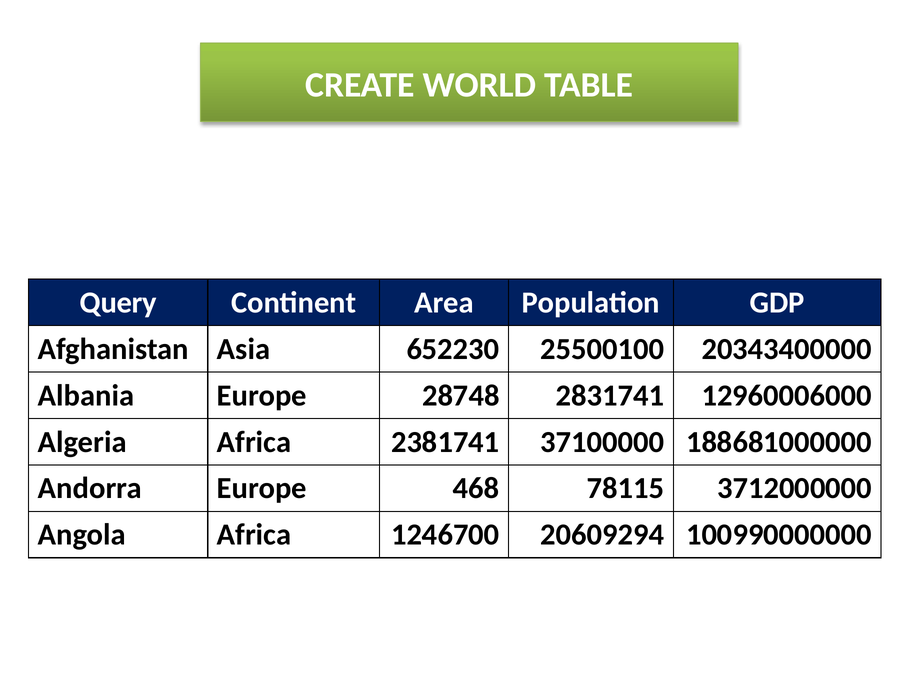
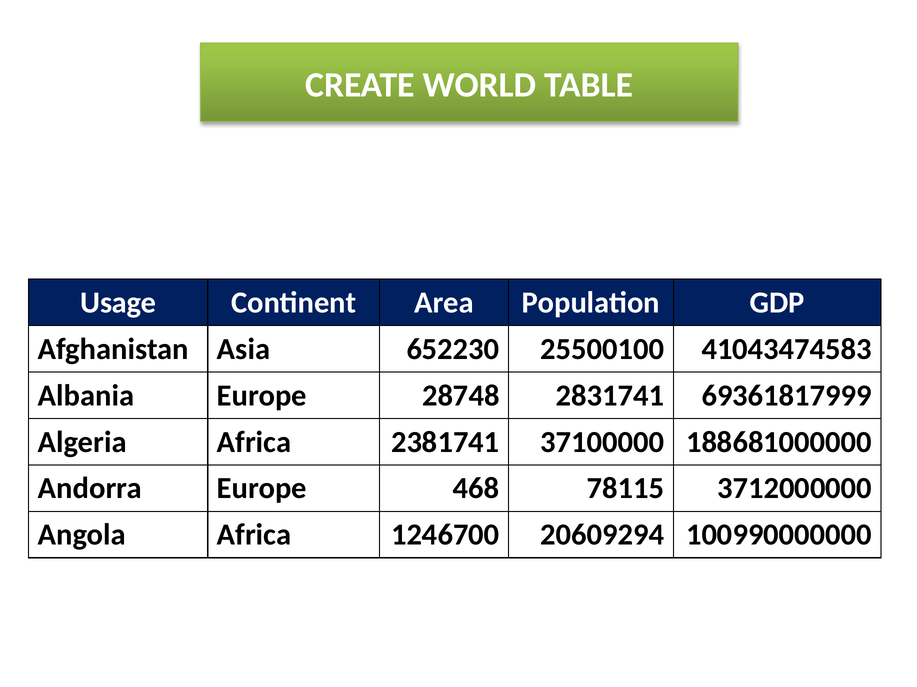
Query: Query -> Usage (118, 303)
20343400000: 20343400000 -> 41043474583 (787, 349)
12960006000: 12960006000 -> 69361817999 (787, 396)
